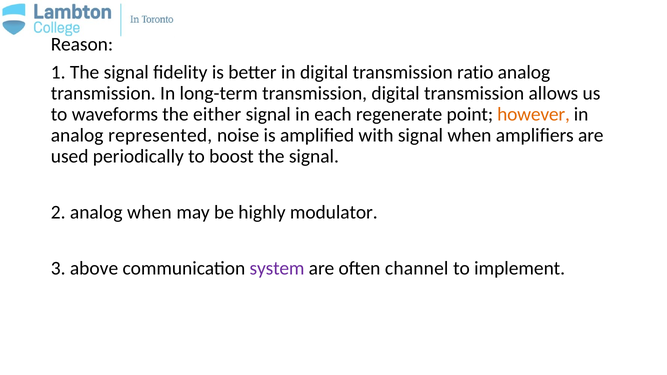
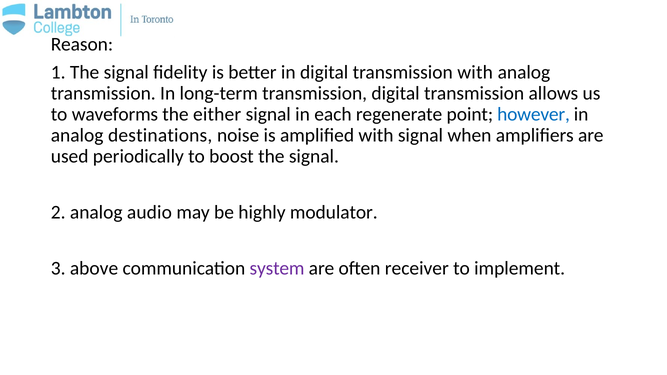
transmission ratio: ratio -> with (475, 72)
however colour: orange -> blue (534, 115)
represented: represented -> destinations (160, 136)
analog when: when -> audio (149, 212)
channel: channel -> receiver (417, 268)
